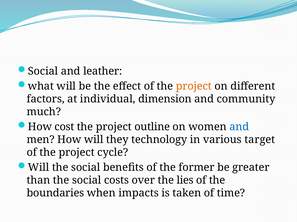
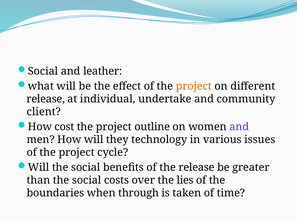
factors: factors -> release (46, 99)
dimension: dimension -> undertake (165, 99)
much: much -> client (44, 112)
and colour: blue -> purple (239, 127)
target: target -> issues (260, 140)
the former: former -> release (197, 168)
impacts: impacts -> through (139, 194)
